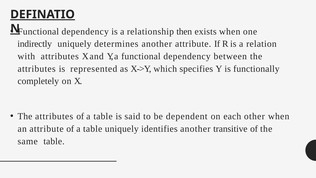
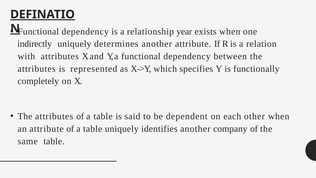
then: then -> year (184, 31)
transitive: transitive -> company (230, 129)
